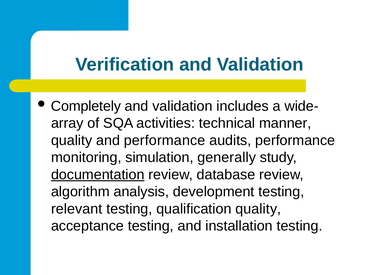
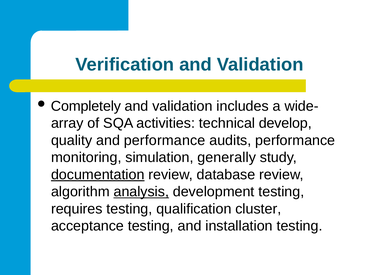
manner: manner -> develop (285, 123)
analysis underline: none -> present (141, 192)
relevant: relevant -> requires (77, 209)
qualification quality: quality -> cluster (258, 209)
